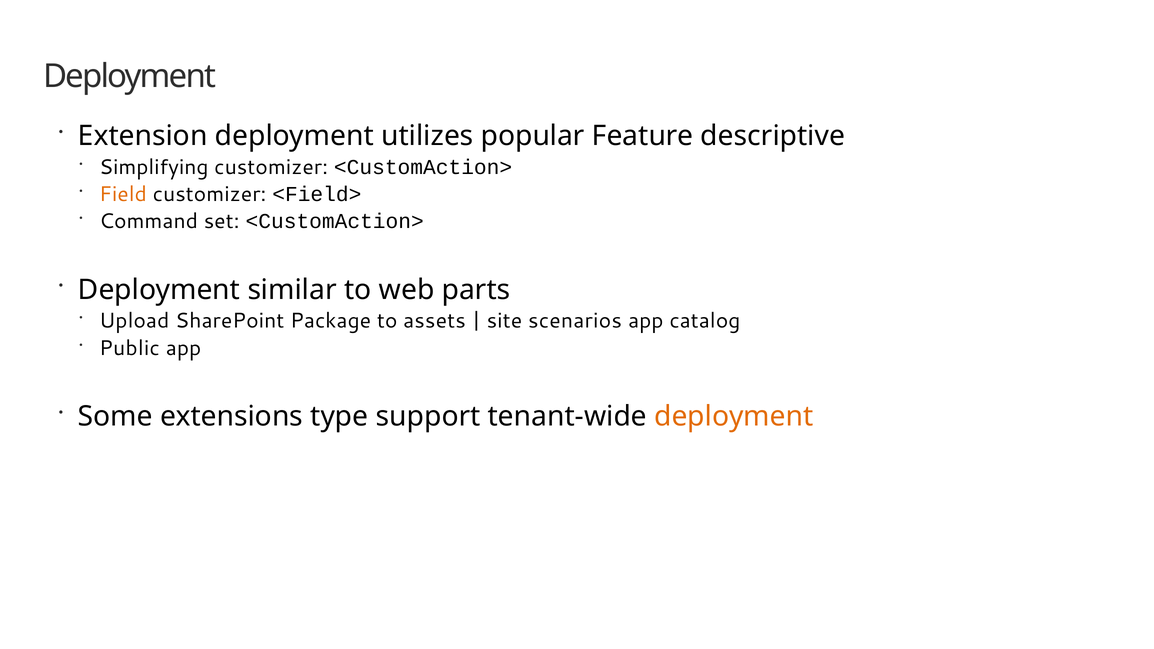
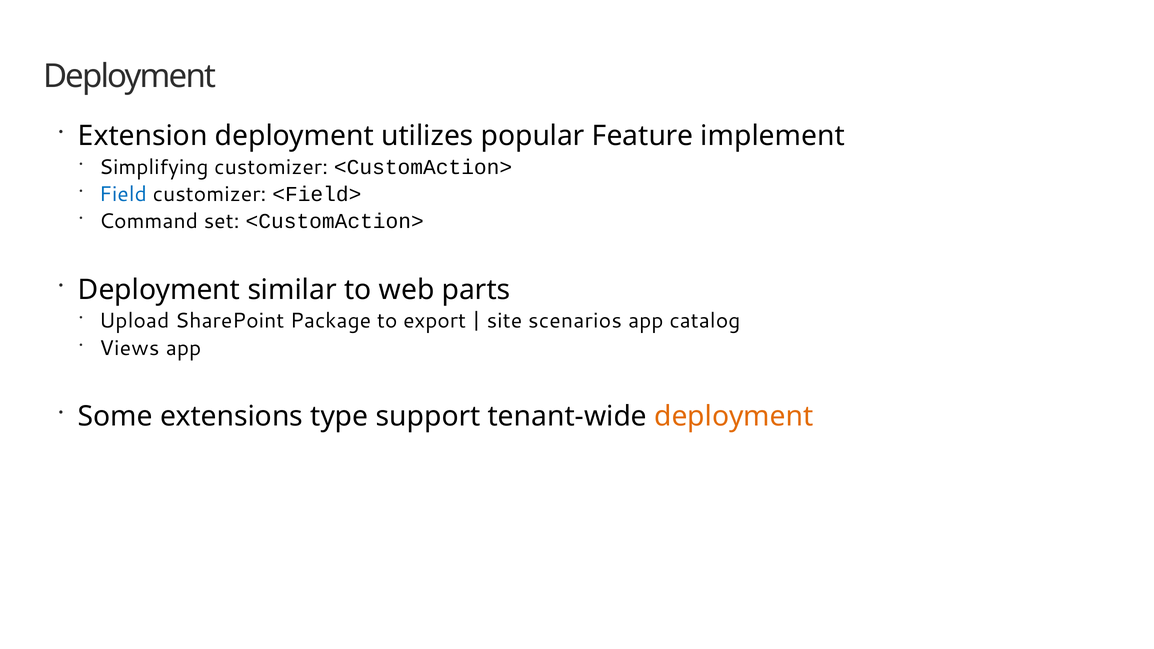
descriptive: descriptive -> implement (773, 136)
Field colour: orange -> blue (123, 194)
assets: assets -> export (435, 321)
Public: Public -> Views (129, 348)
